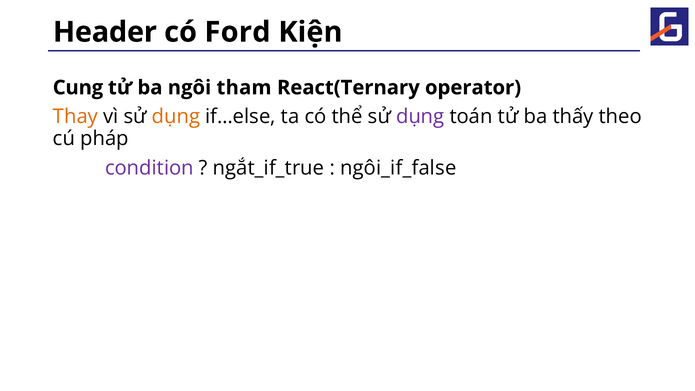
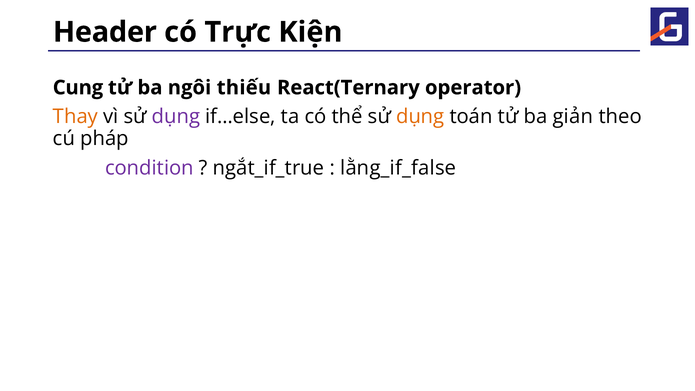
Ford: Ford -> Trực (238, 32)
tham: tham -> thiếu (244, 88)
dụng colour: orange -> purple (176, 117)
dụng colour: purple -> orange (420, 117)
thấy: thấy -> giản (573, 117)
ngôi_if_false: ngôi_if_false -> lằng_if_false (398, 168)
